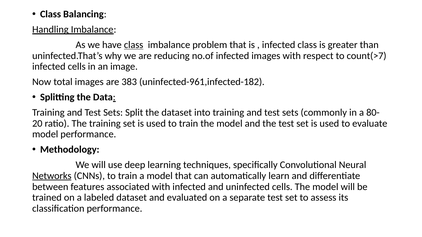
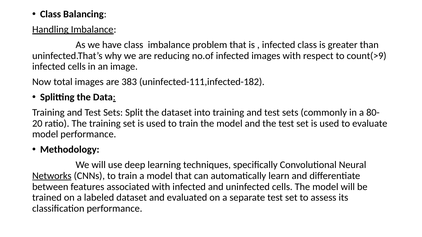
class underline: present -> none (134, 45)
count(>7: count(>7 -> count(>9 (367, 56)
uninfected-961,infected-182: uninfected-961,infected-182 -> uninfected-111,infected-182 (202, 82)
